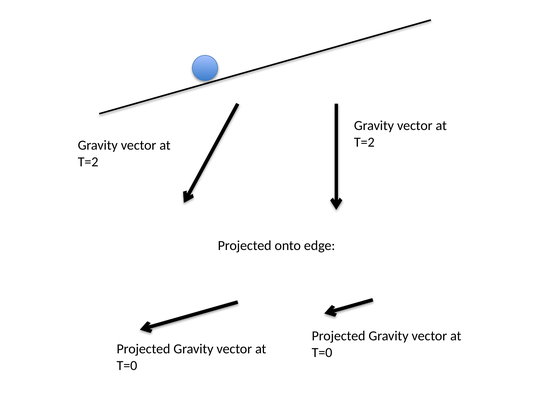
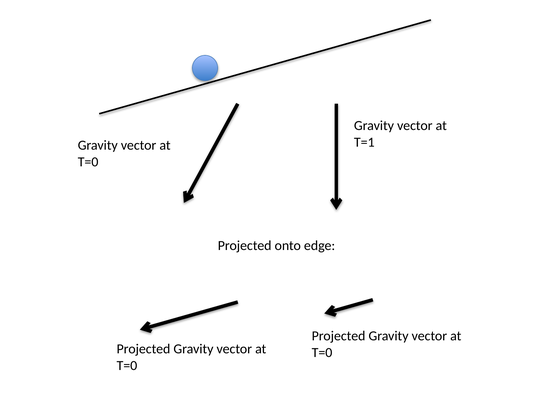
T=2: T=2 -> T=1 (364, 142)
T=2: T=2 -> T=0 (88, 162)
